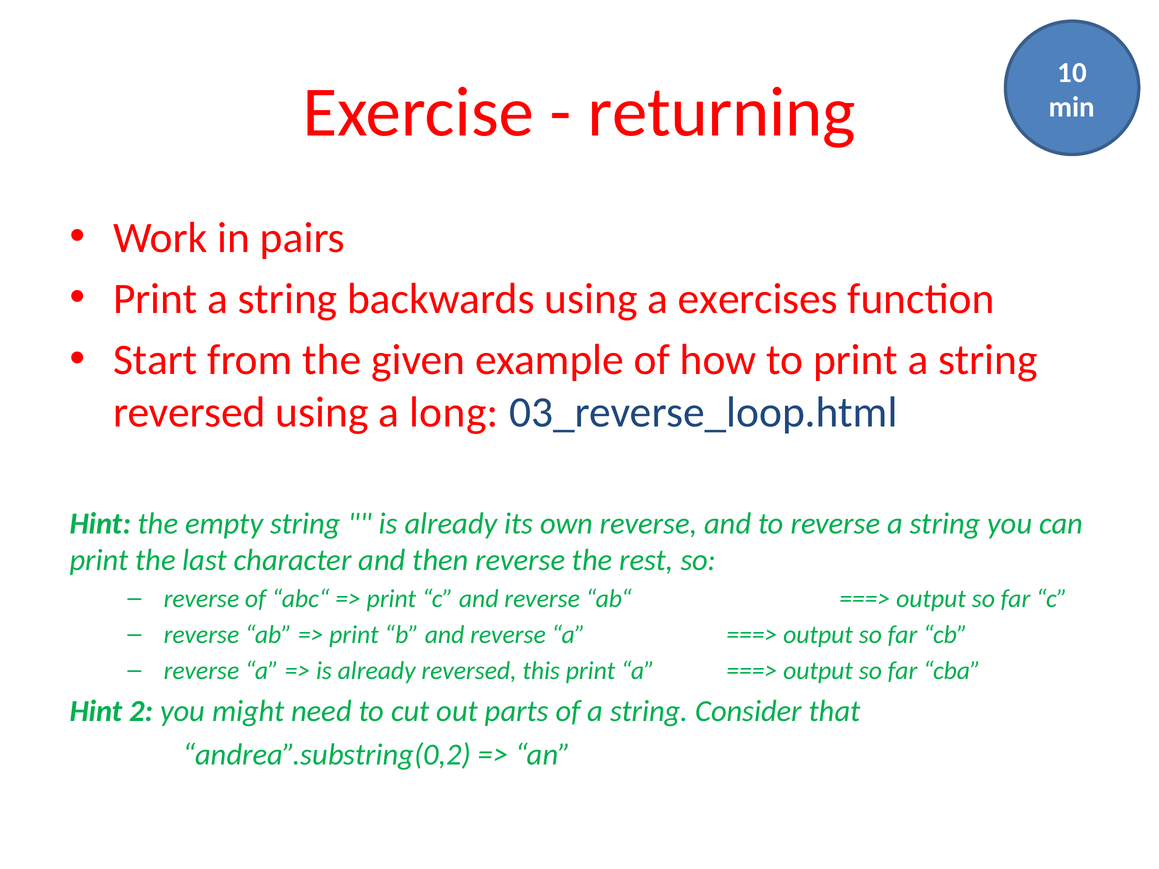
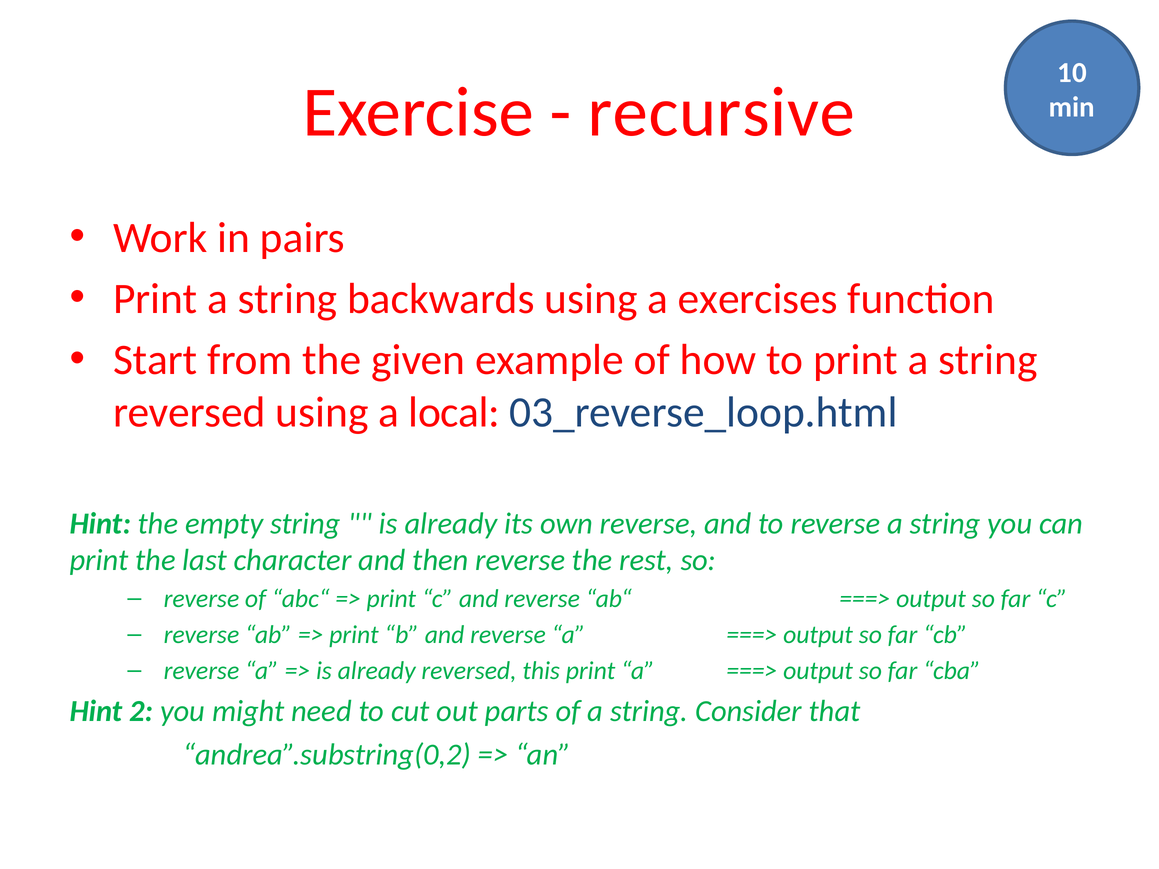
returning: returning -> recursive (721, 112)
long: long -> local (454, 412)
